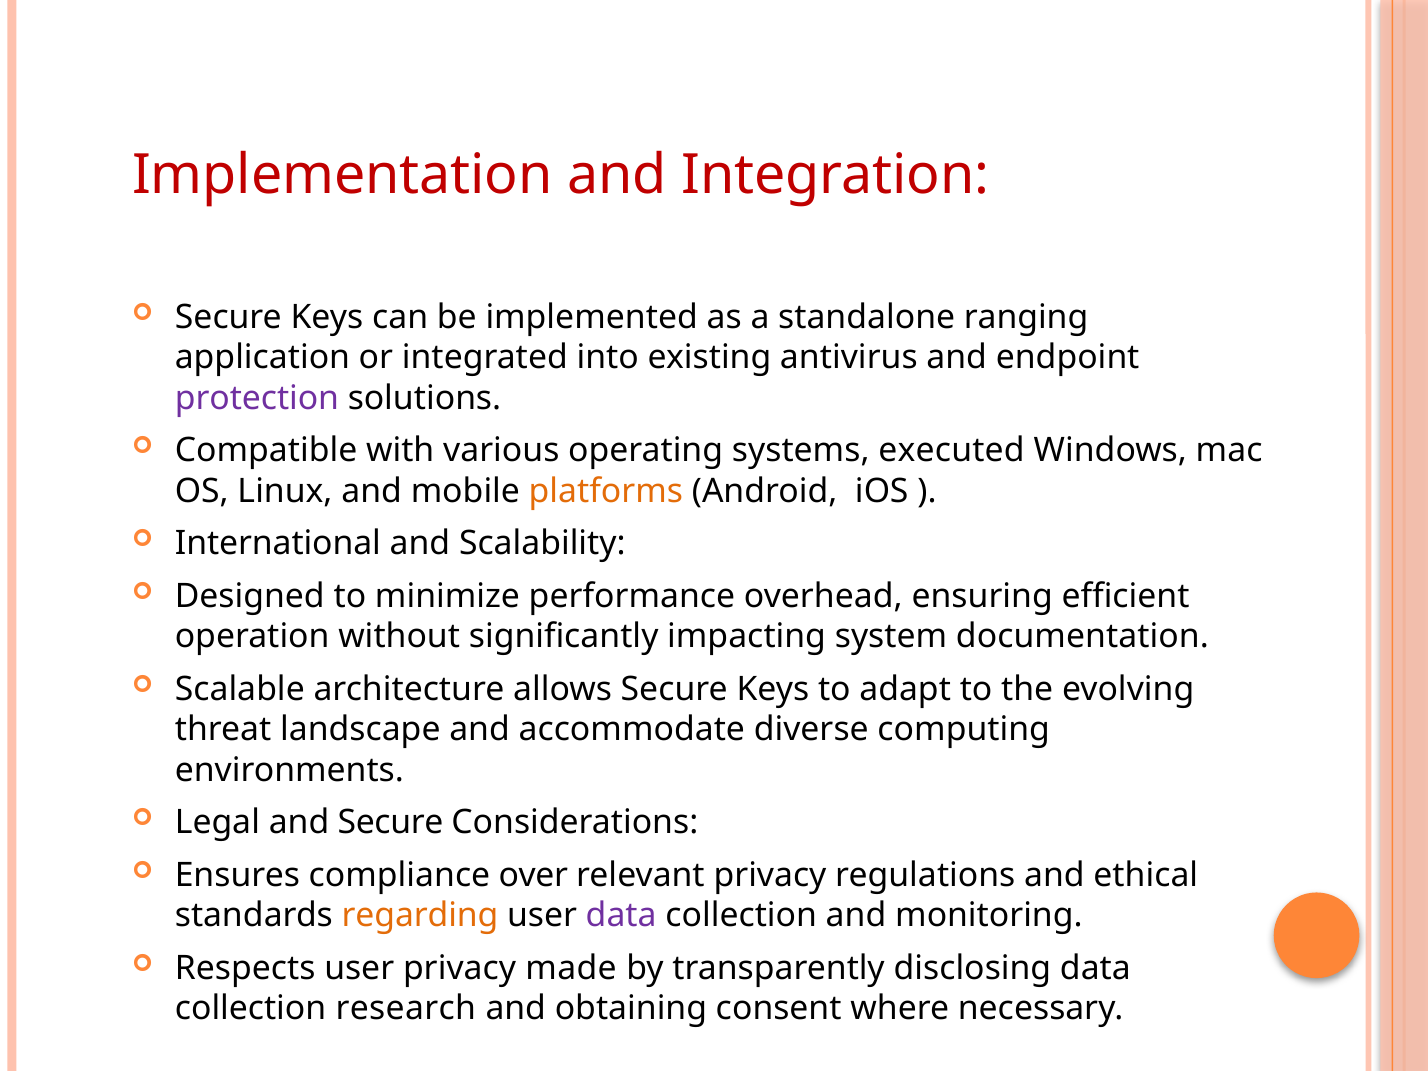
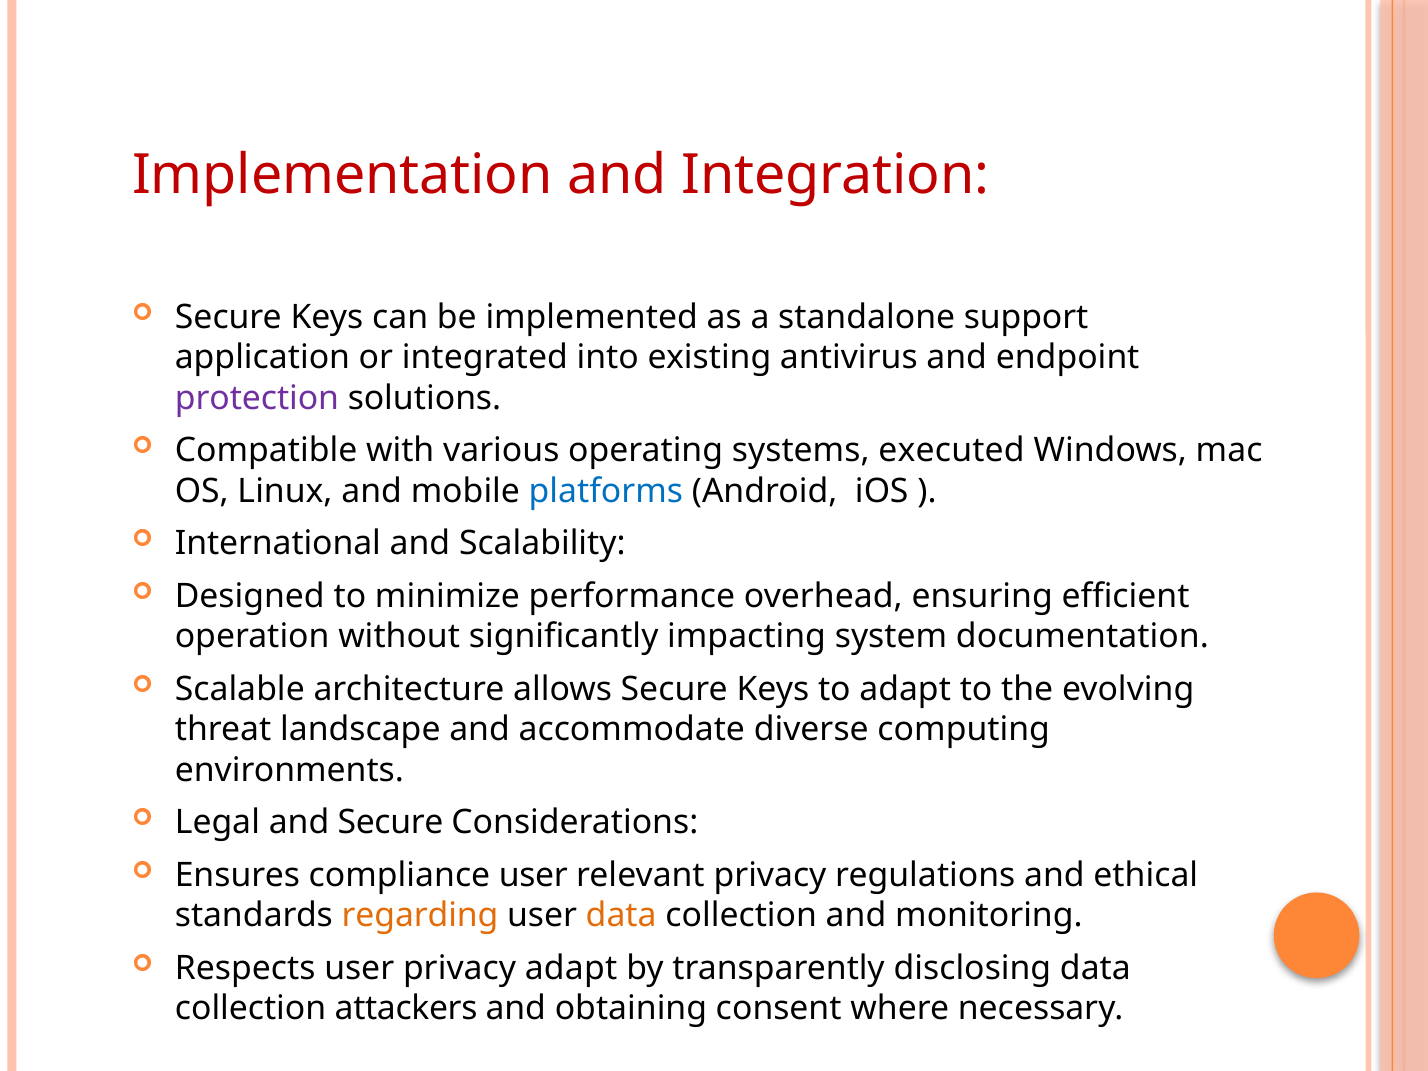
ranging: ranging -> support (1026, 317)
platforms colour: orange -> blue (606, 491)
compliance over: over -> user (533, 875)
data colour: purple -> orange (621, 916)
privacy made: made -> adapt (571, 968)
research: research -> attackers (406, 1009)
